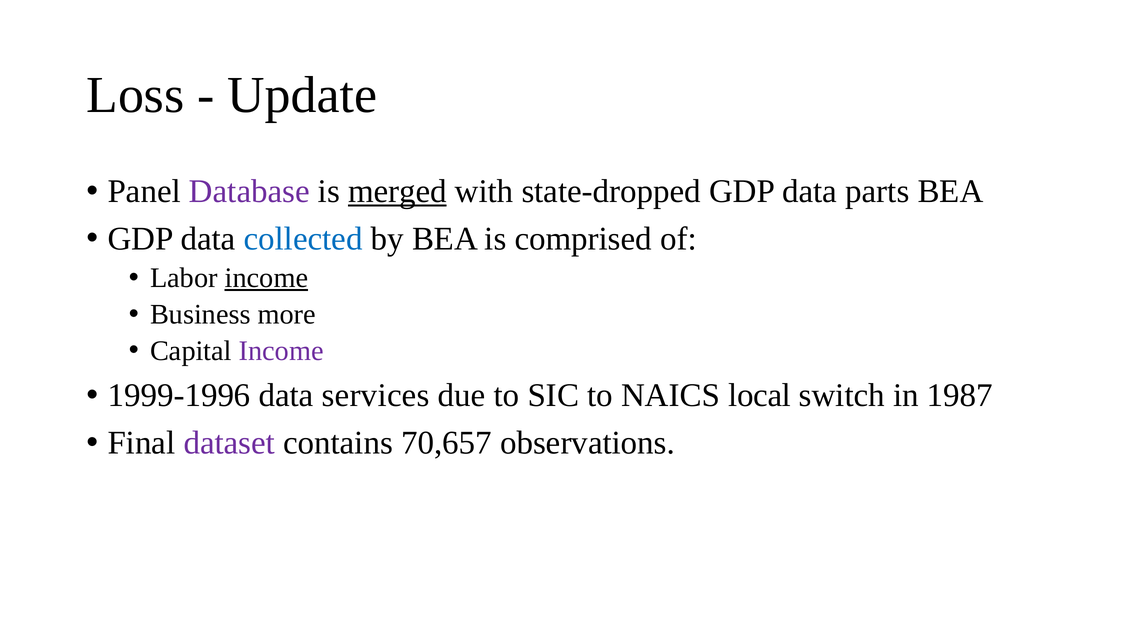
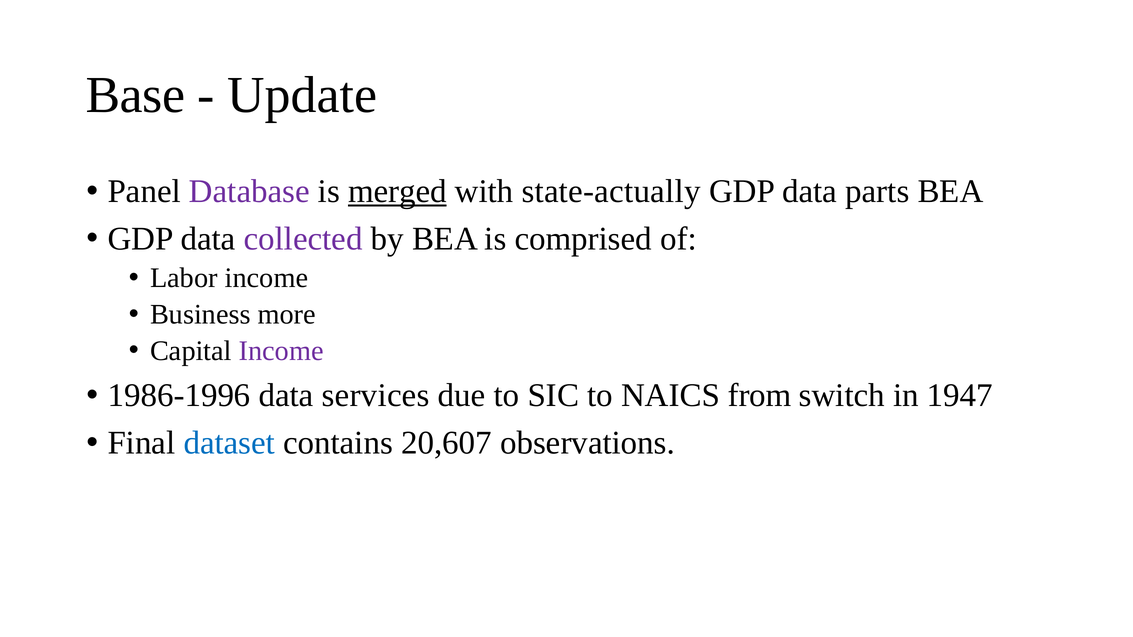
Loss: Loss -> Base (136, 95)
state-dropped: state-dropped -> state-actually (611, 191)
collected colour: blue -> purple (303, 239)
income underline: present -> none (266, 278)
1999-1996: 1999-1996 -> 1986-1996 (179, 396)
local: local -> from (760, 396)
1987: 1987 -> 1947 (960, 396)
dataset colour: purple -> blue (229, 443)
70,657: 70,657 -> 20,607 (447, 443)
